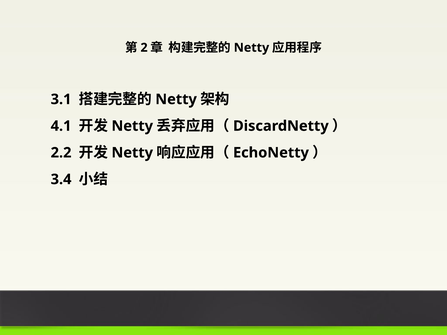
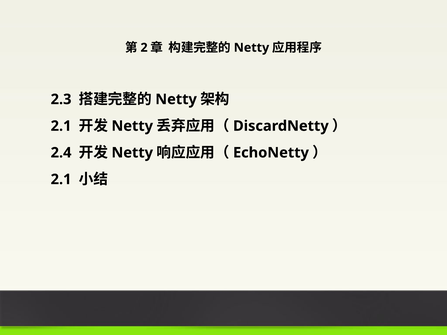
3.1: 3.1 -> 2.3 (61, 99)
4.1: 4.1 -> 2.1 (61, 126)
2.2: 2.2 -> 2.4 (61, 153)
3.4: 3.4 -> 2.1 (61, 179)
